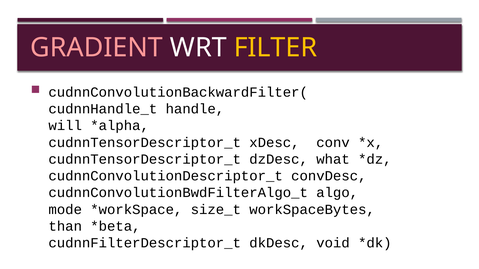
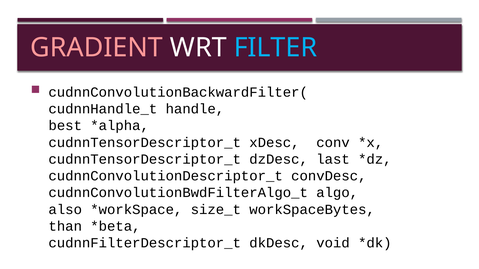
FILTER colour: yellow -> light blue (275, 48)
will: will -> best (65, 126)
what: what -> last (333, 159)
mode: mode -> also (65, 210)
